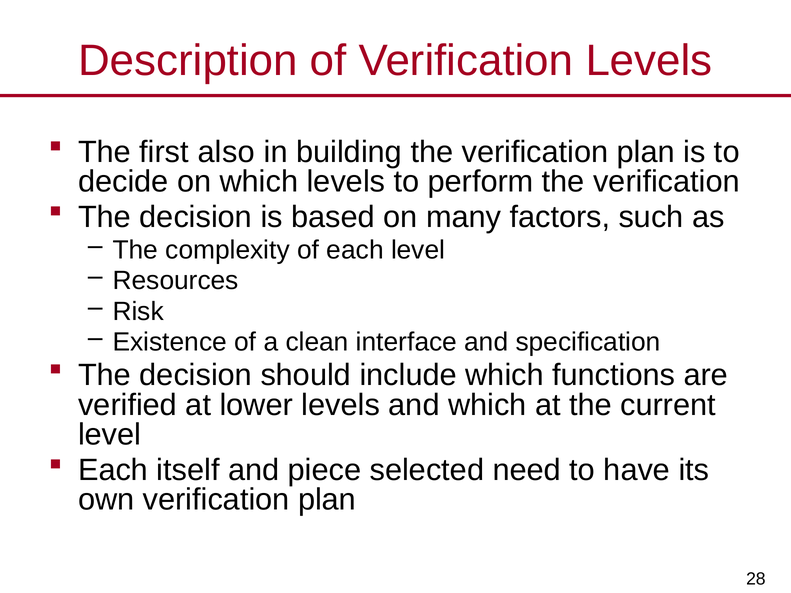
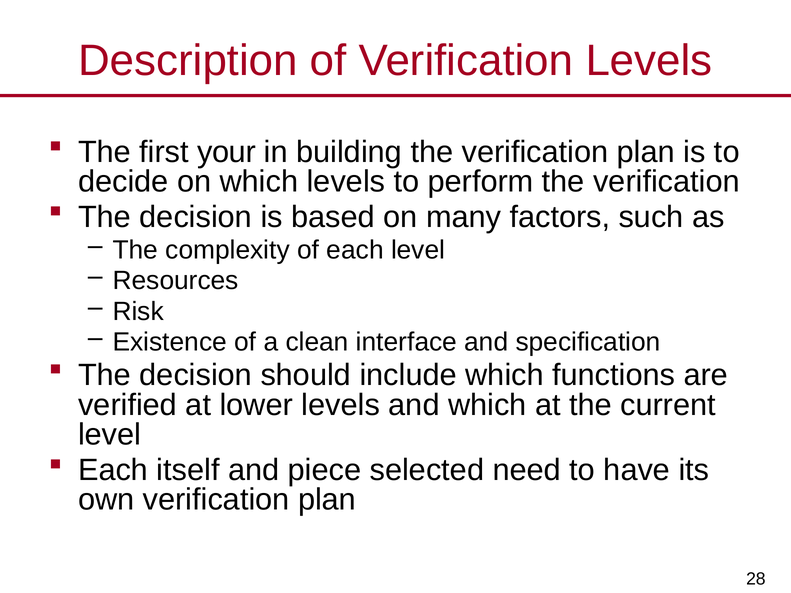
also: also -> your (227, 152)
